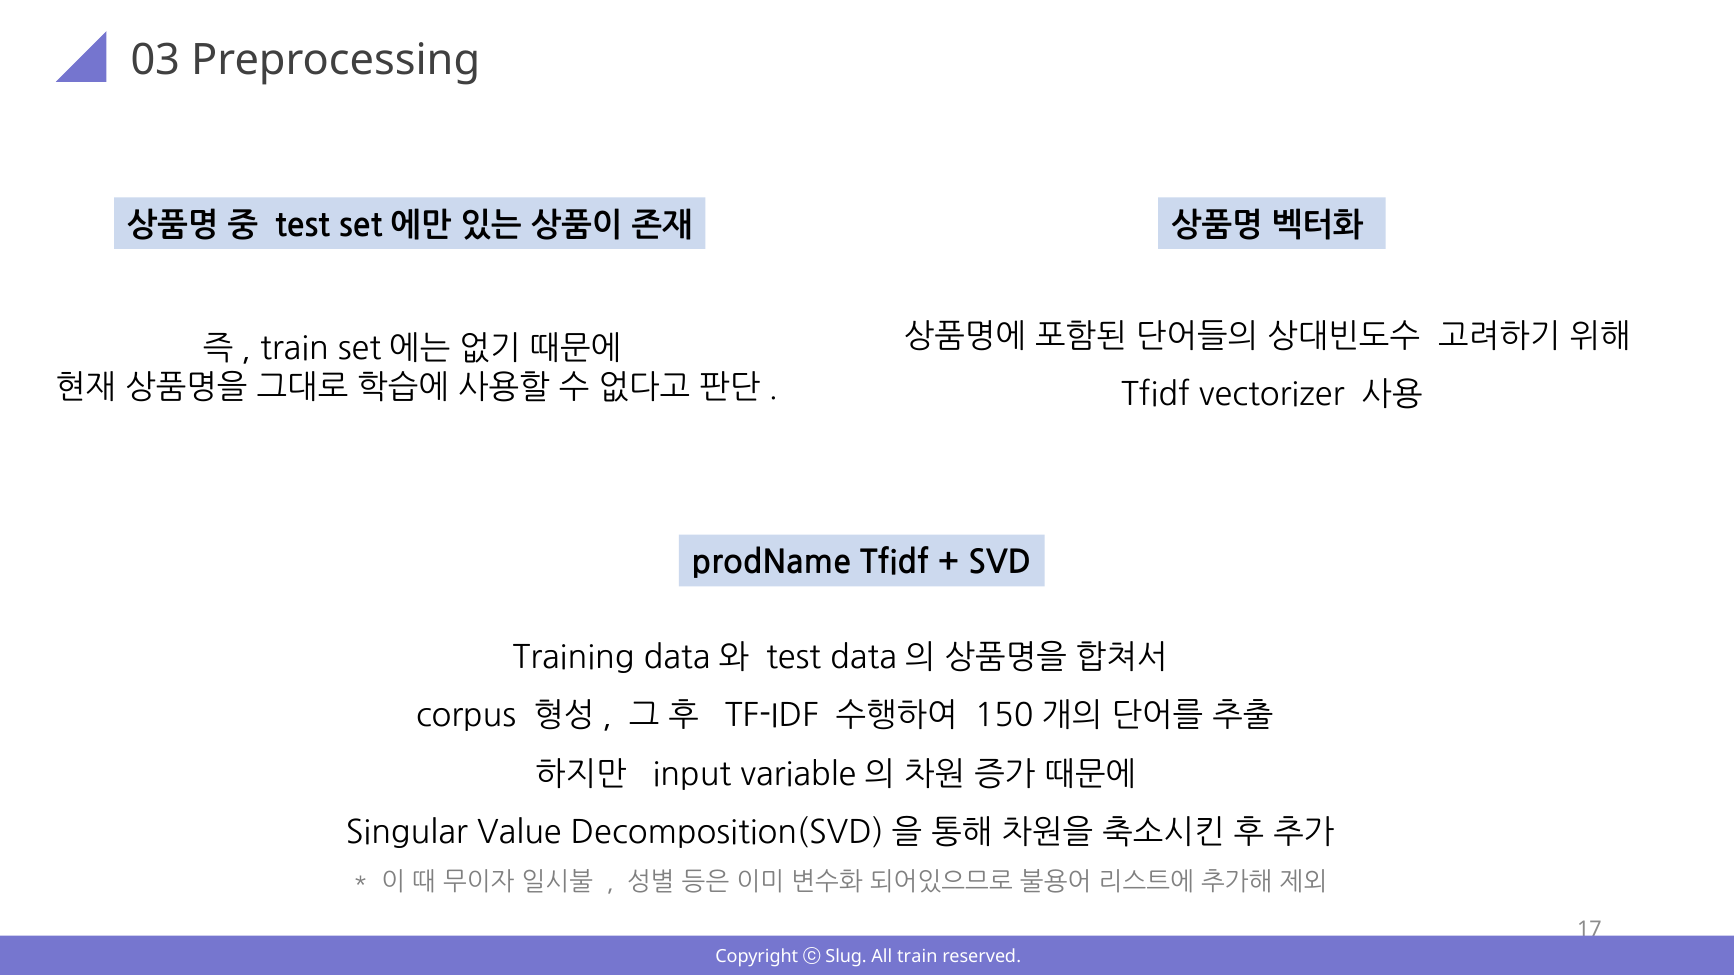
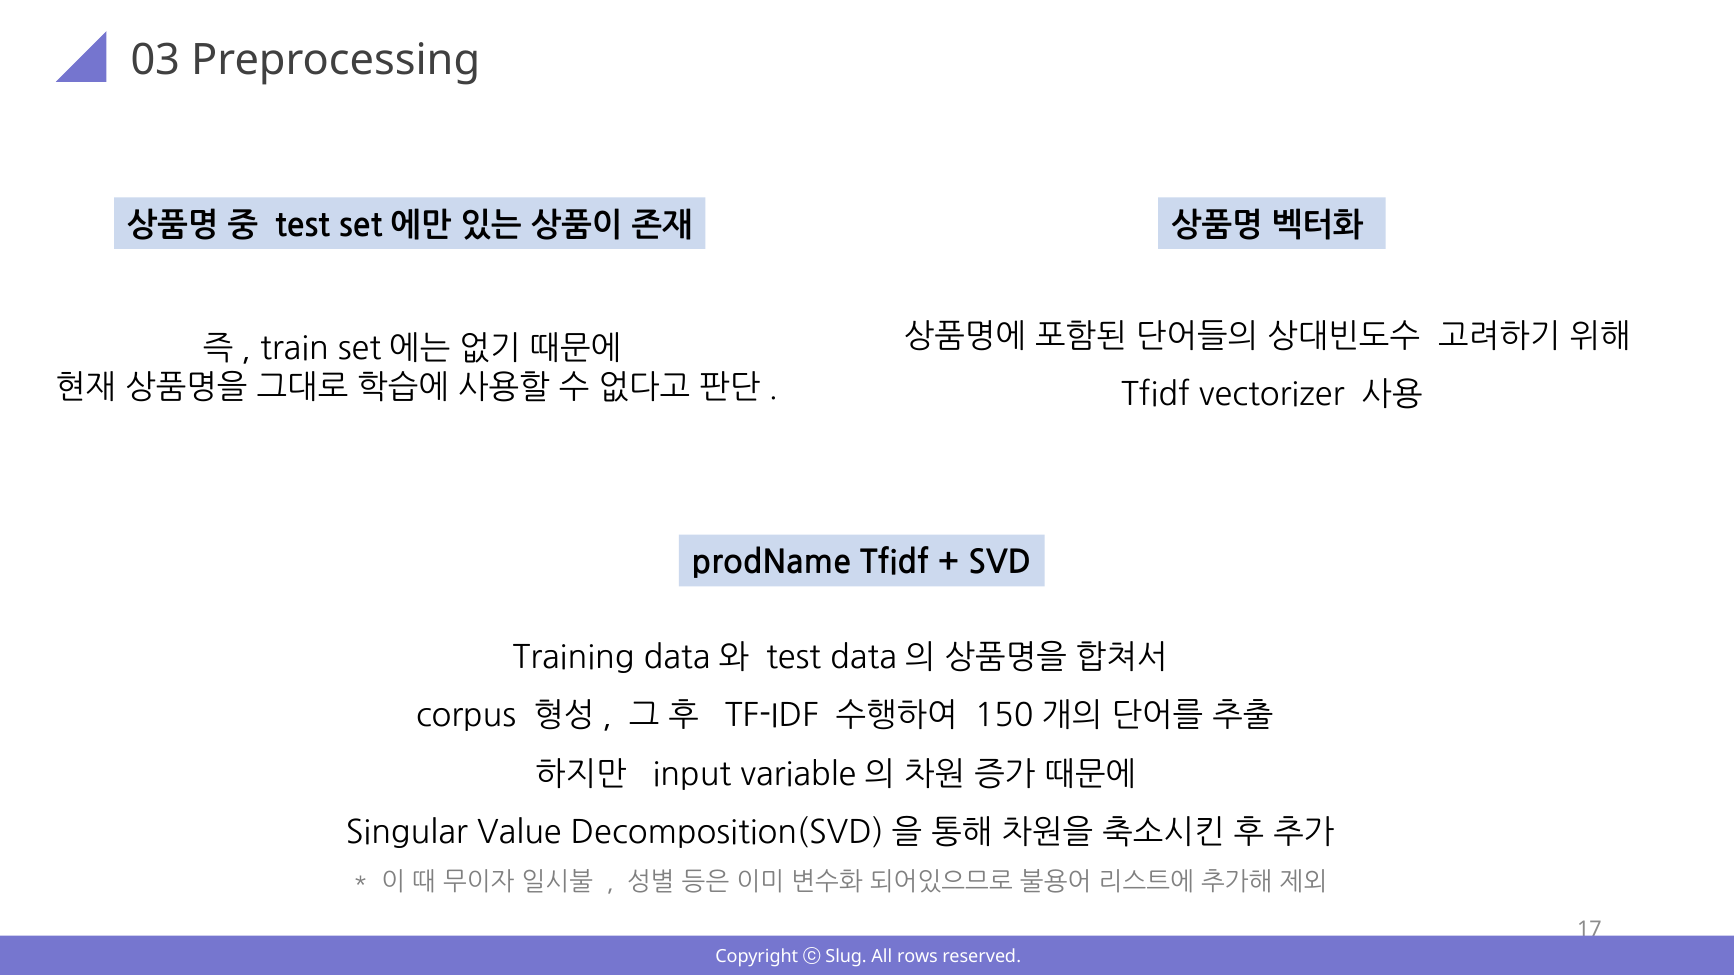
All train: train -> rows (917, 957)
